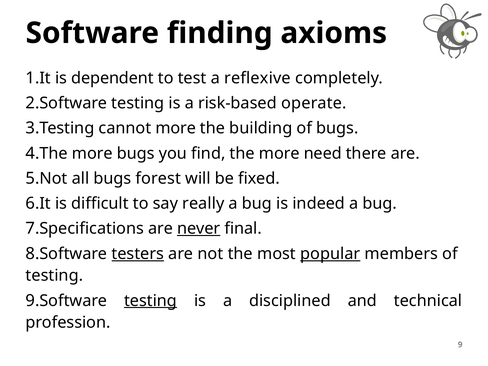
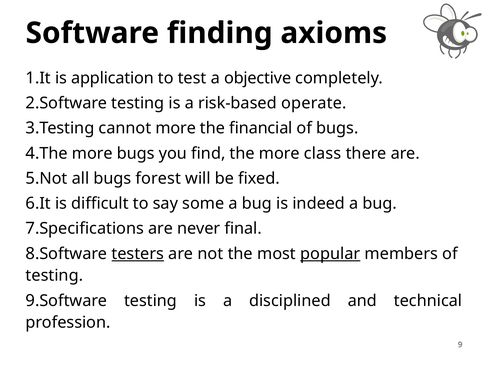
dependent: dependent -> application (112, 78)
reflexive: reflexive -> objective (258, 78)
building: building -> financial (261, 128)
need: need -> class (323, 153)
really: really -> some (203, 204)
never underline: present -> none (199, 229)
testing underline: present -> none (151, 301)
